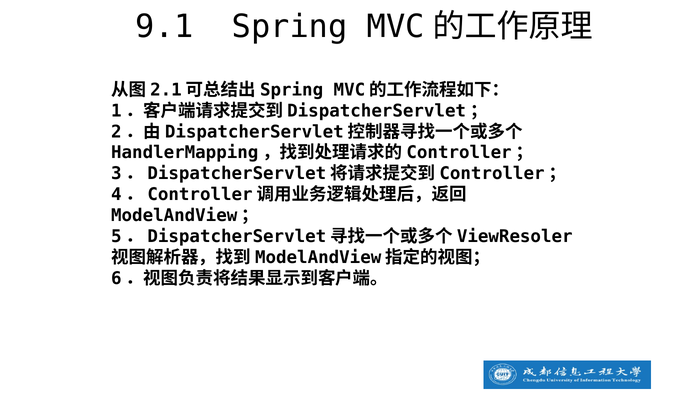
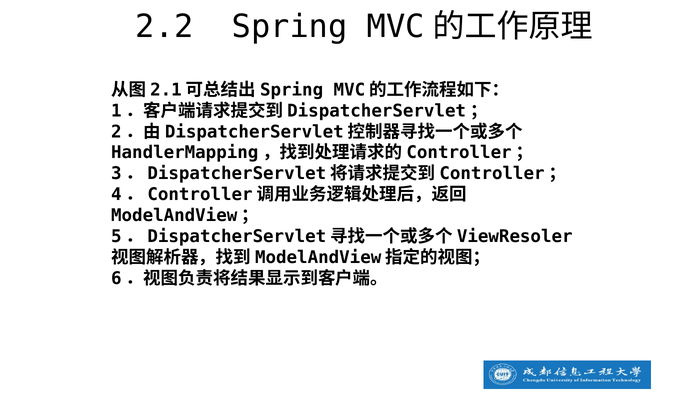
9.1: 9.1 -> 2.2 (164, 27)
